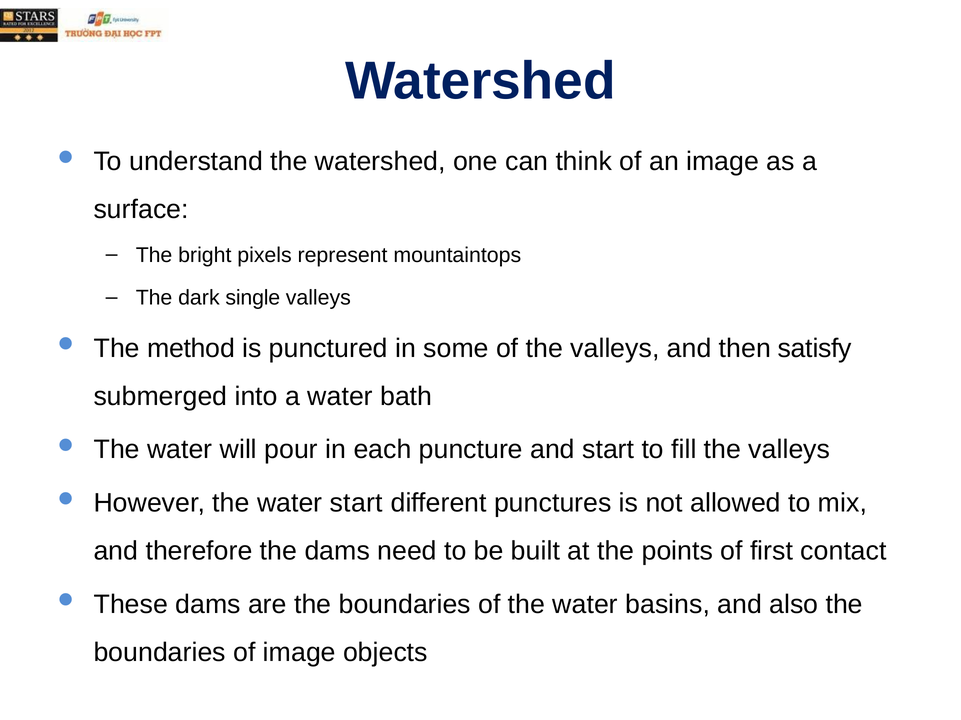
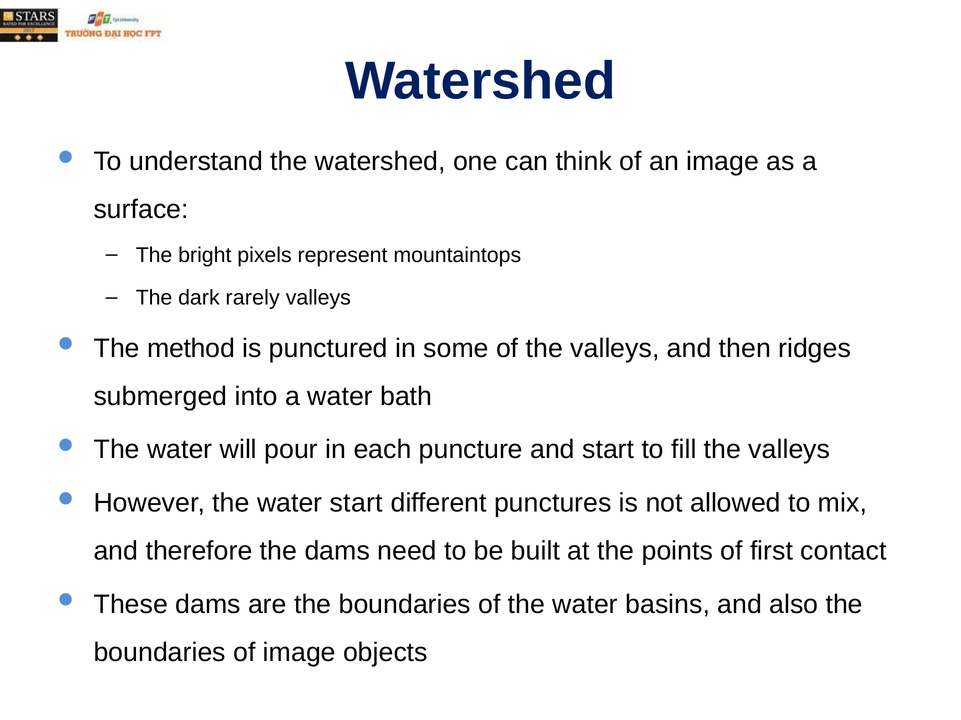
single: single -> rarely (253, 298)
satisfy: satisfy -> ridges (815, 349)
